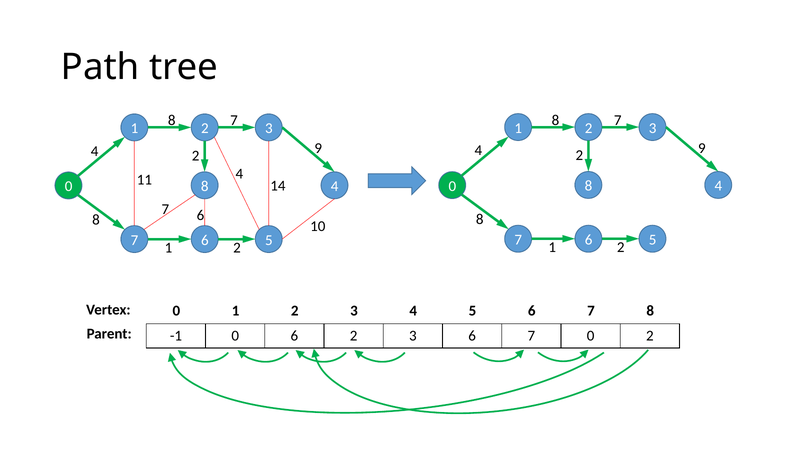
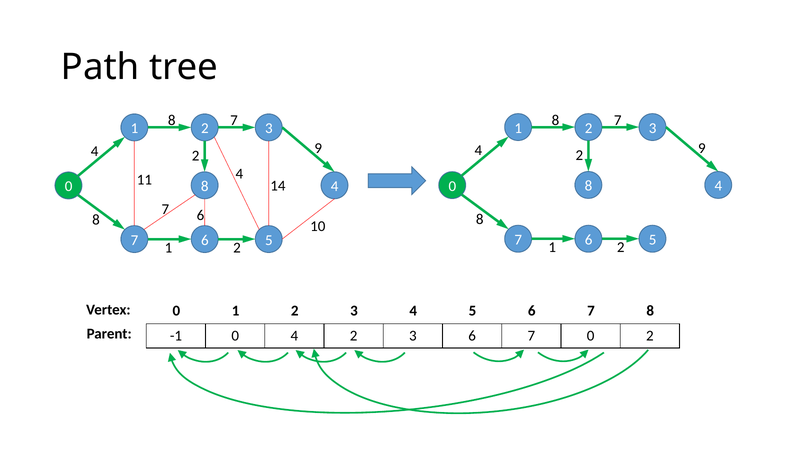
0 6: 6 -> 4 (294, 336)
